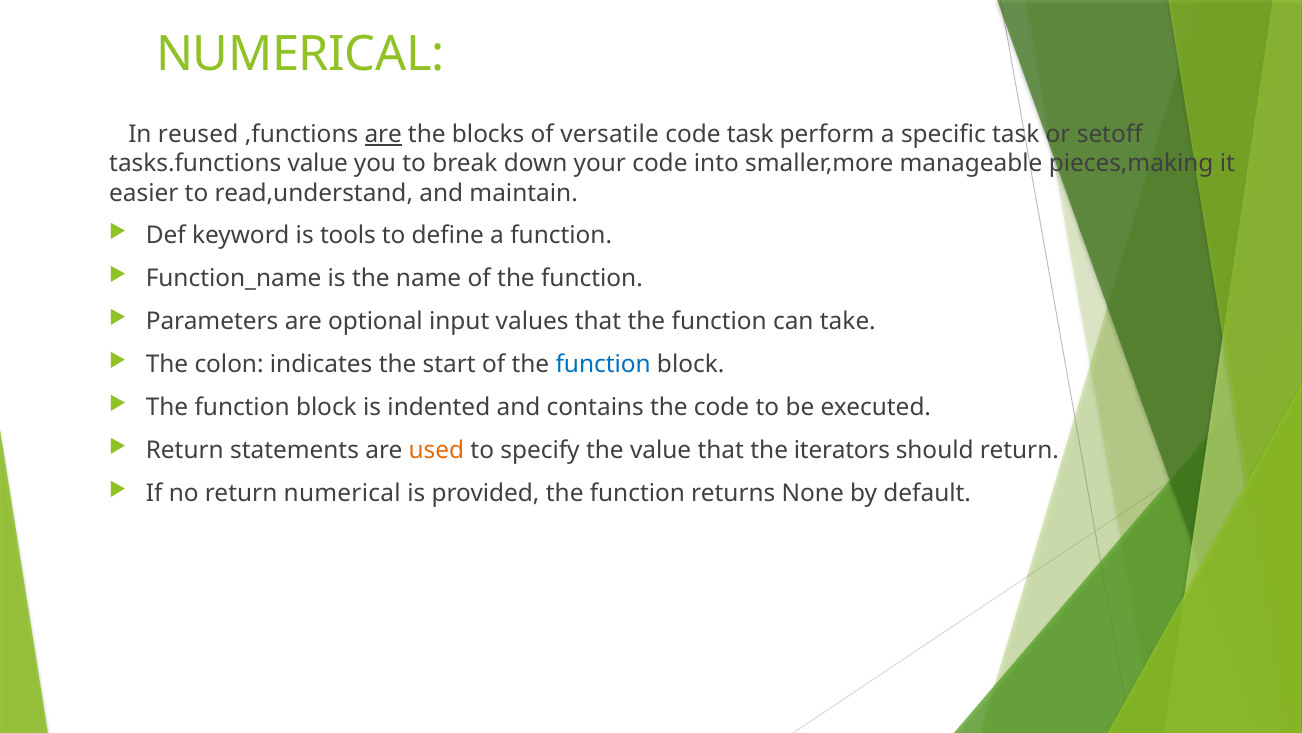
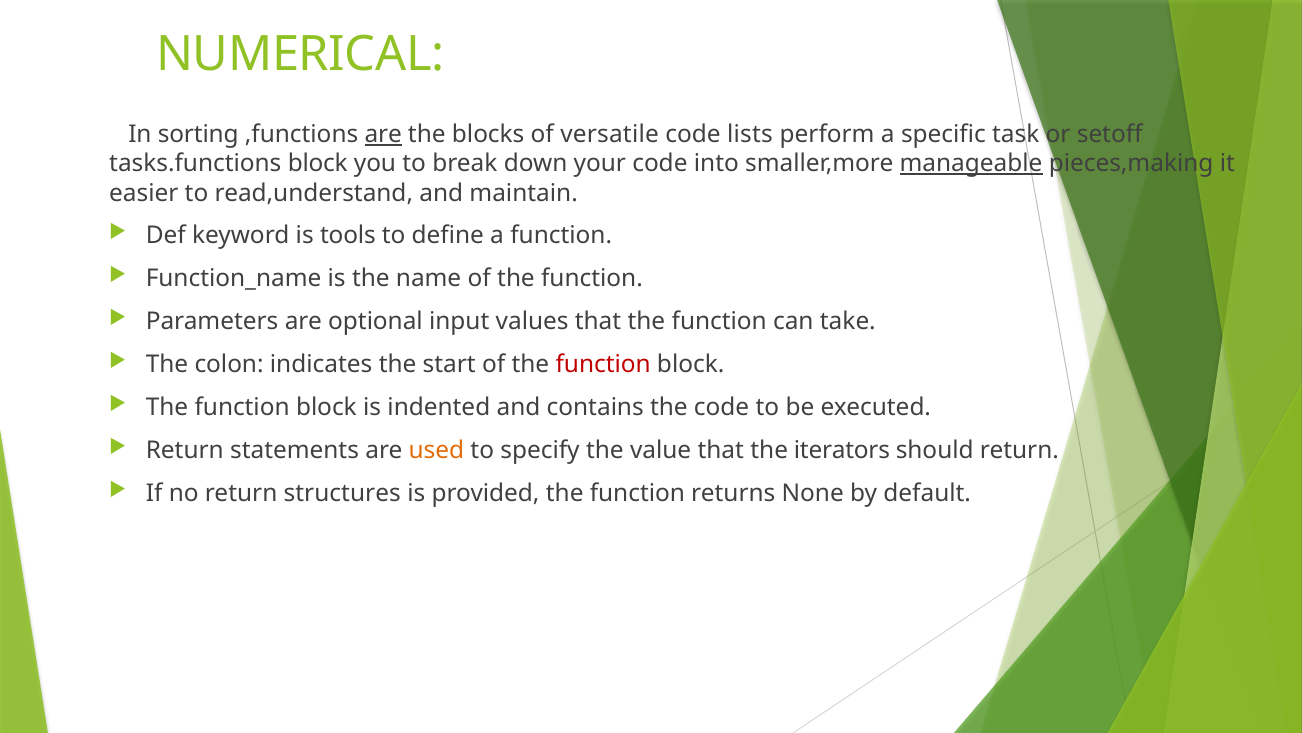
reused: reused -> sorting (198, 134)
code task: task -> lists (750, 134)
tasks.functions value: value -> block (318, 164)
manageable underline: none -> present (971, 164)
function colour: blue -> red (603, 364)
return numerical: numerical -> structures (342, 493)
